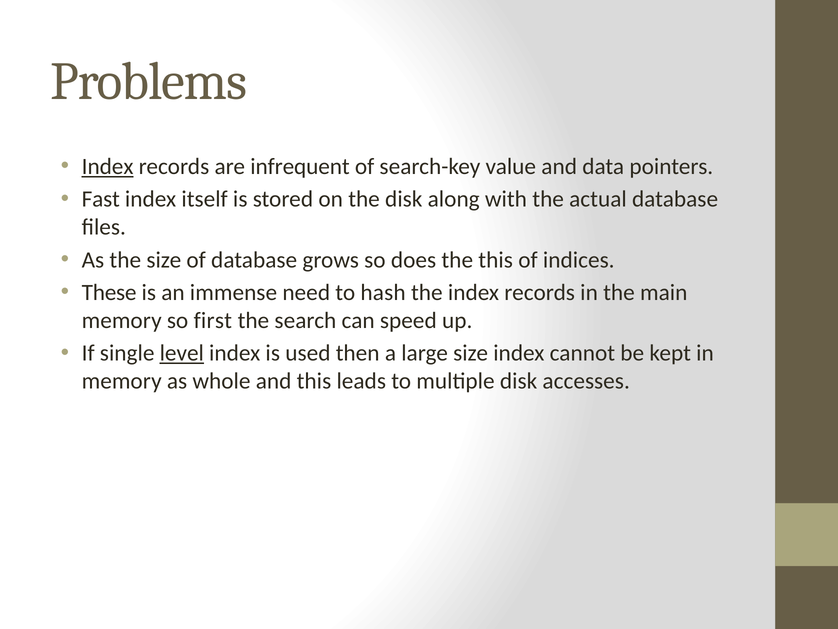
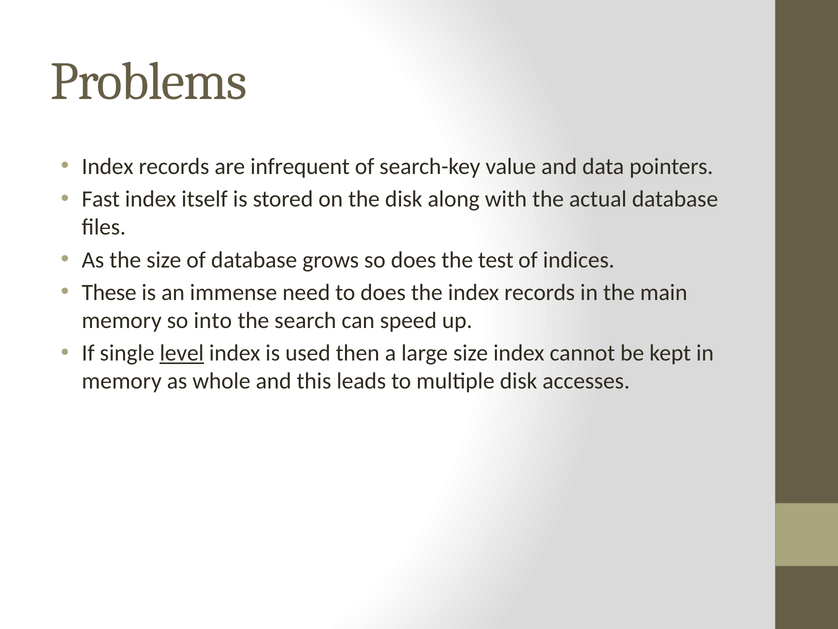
Index underline: present -> none (108, 166)
the this: this -> test (496, 260)
to hash: hash -> does (383, 292)
first: first -> into (213, 320)
